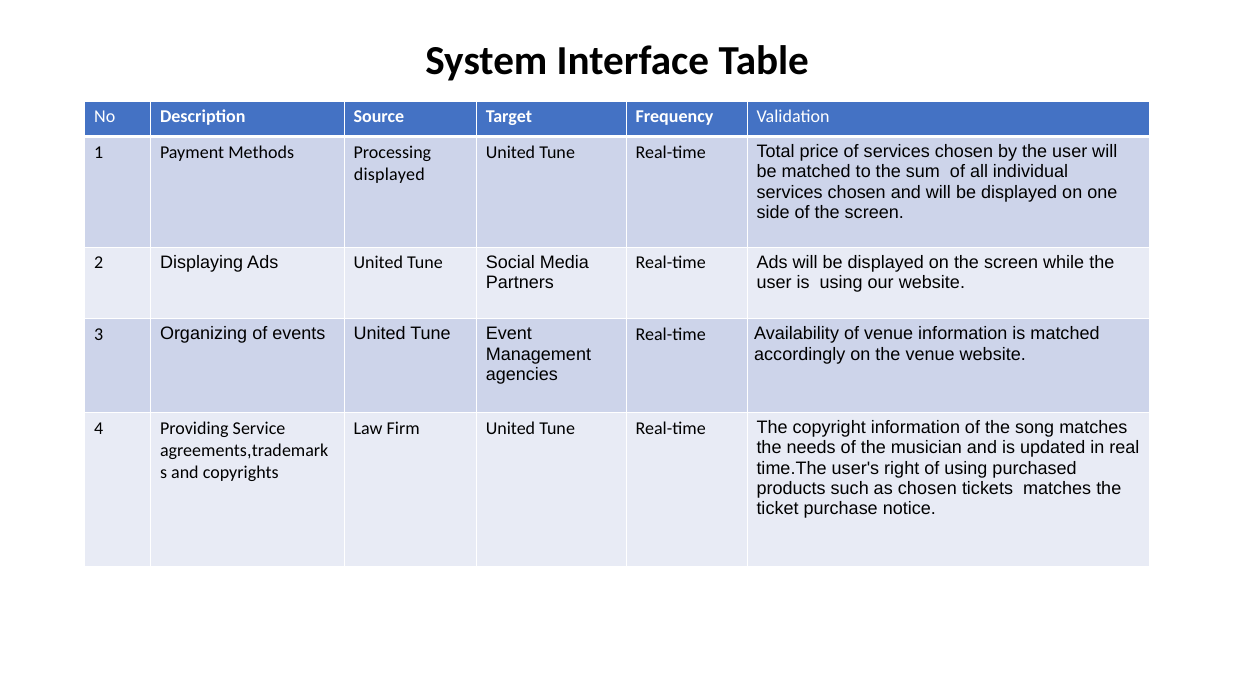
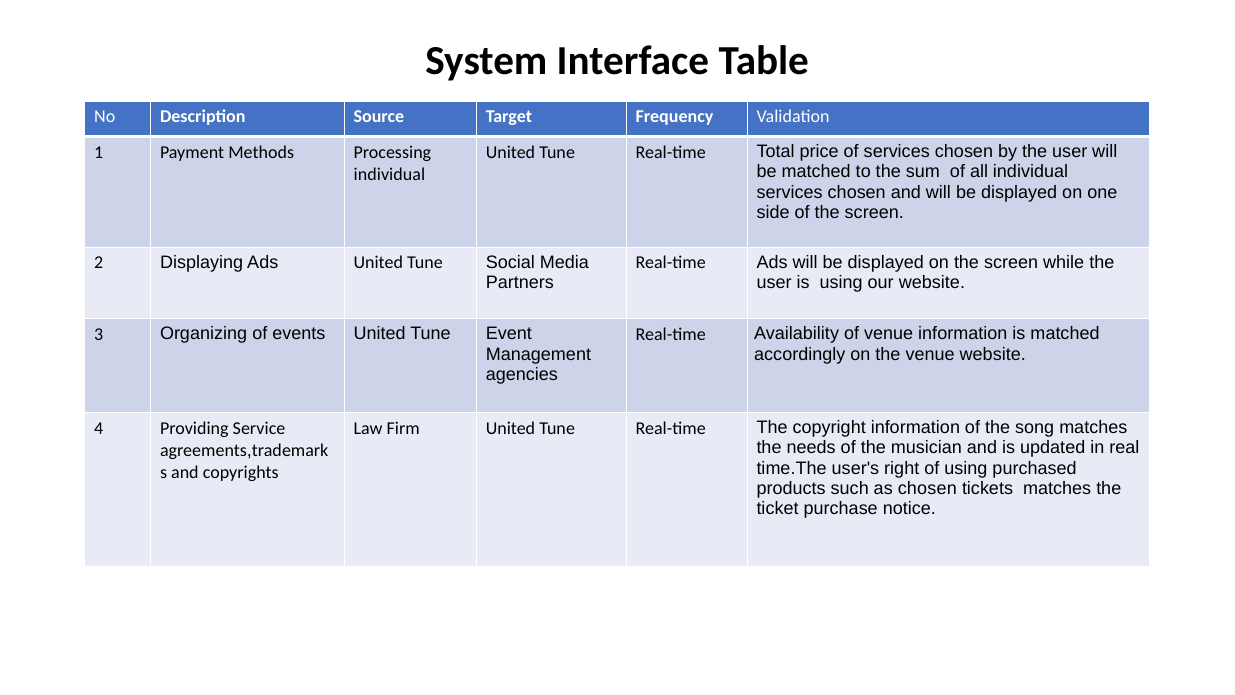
displayed: displayed -> individual (389, 174)
